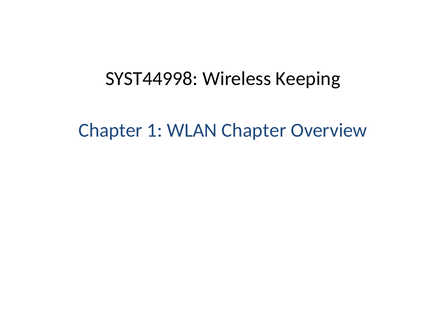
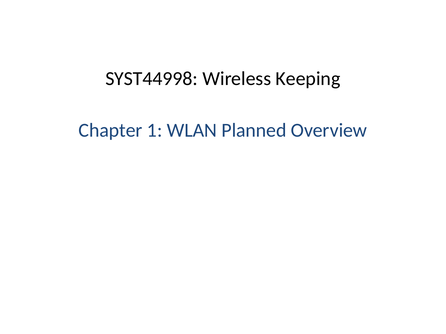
WLAN Chapter: Chapter -> Planned (254, 130)
